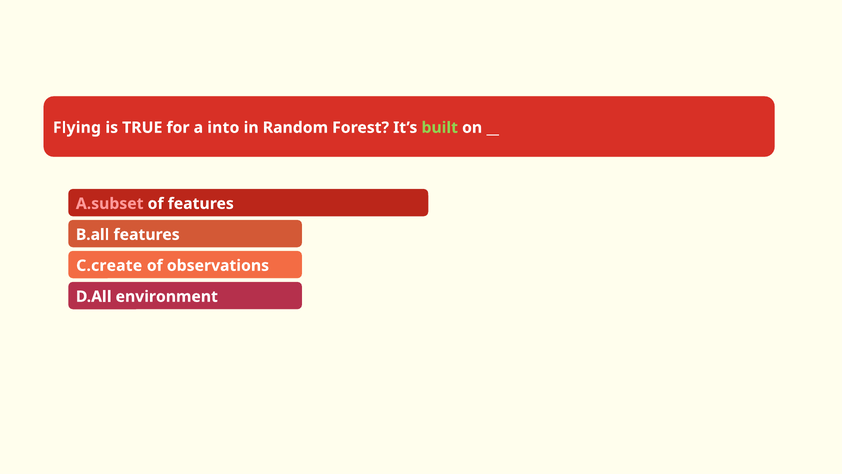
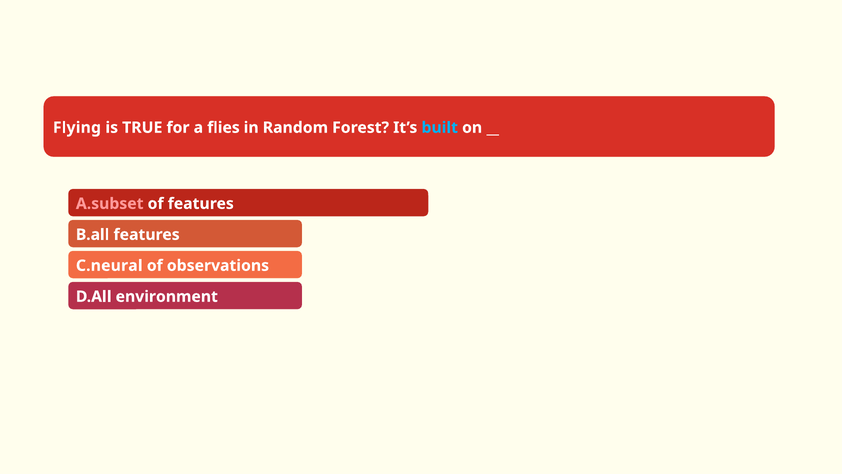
into: into -> flies (223, 128)
built colour: light green -> light blue (440, 128)
C.create: C.create -> C.neural (109, 265)
